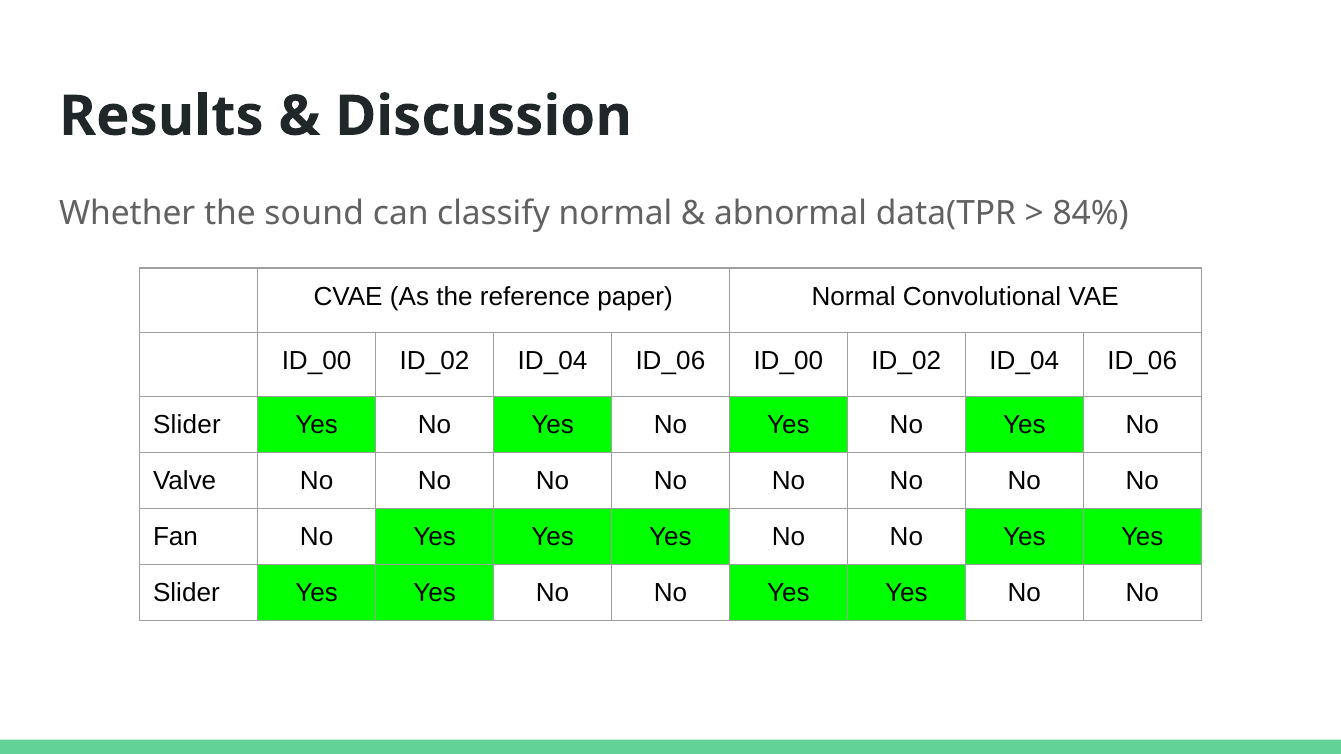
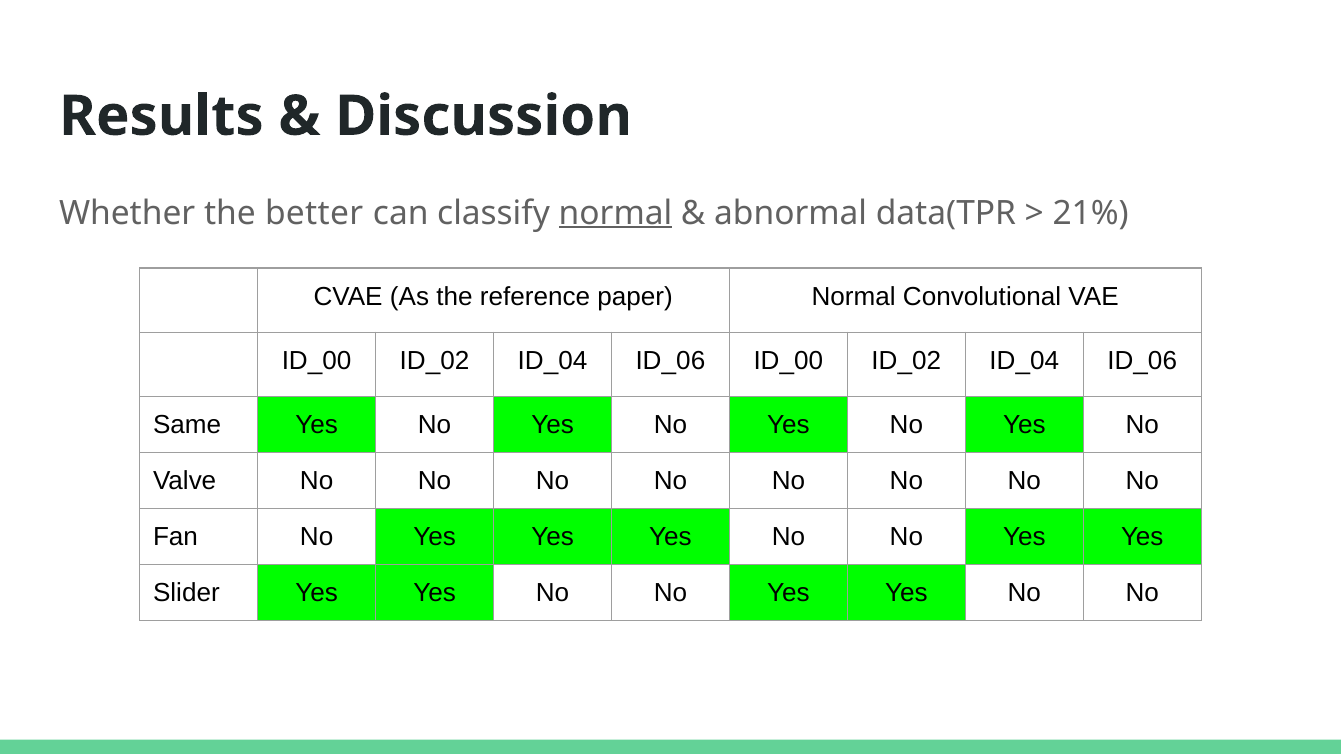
sound: sound -> better (314, 213)
normal underline: none -> present (615, 213)
84%: 84% -> 21% (1091, 213)
Slider: Slider -> Same (187, 425)
